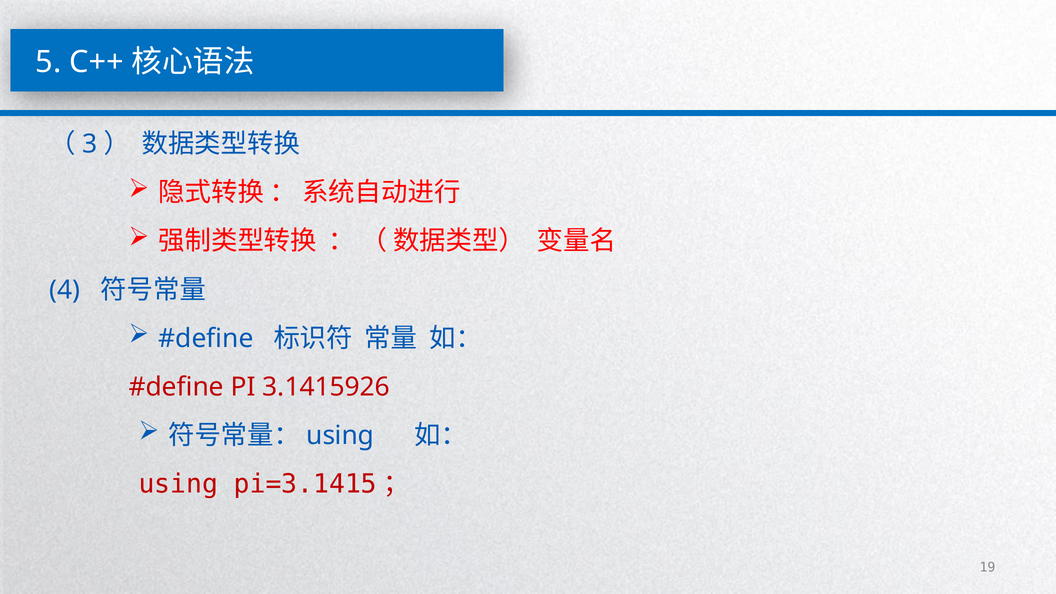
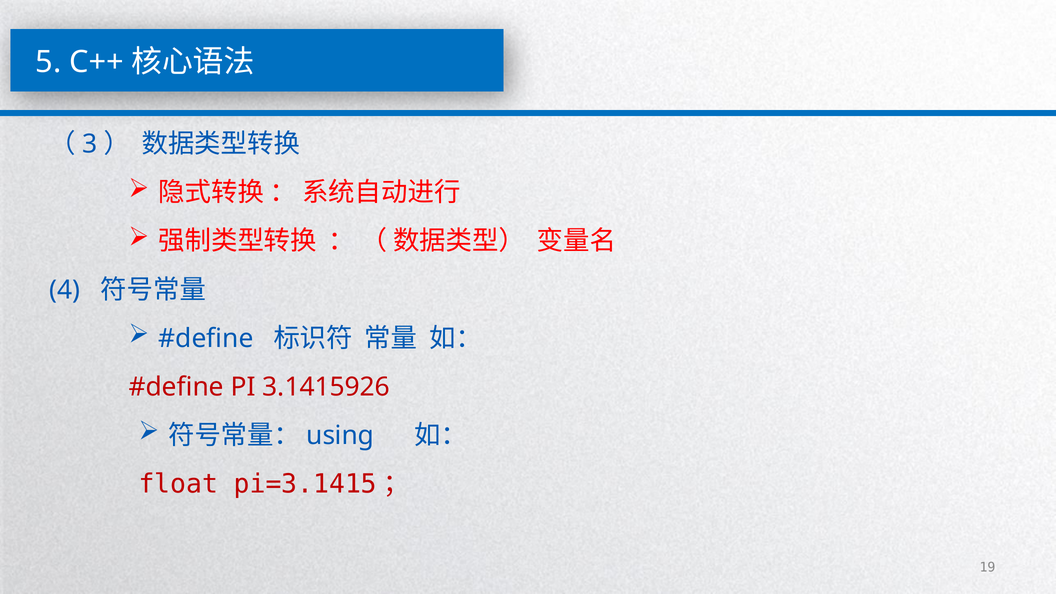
using: using -> float (178, 484)
